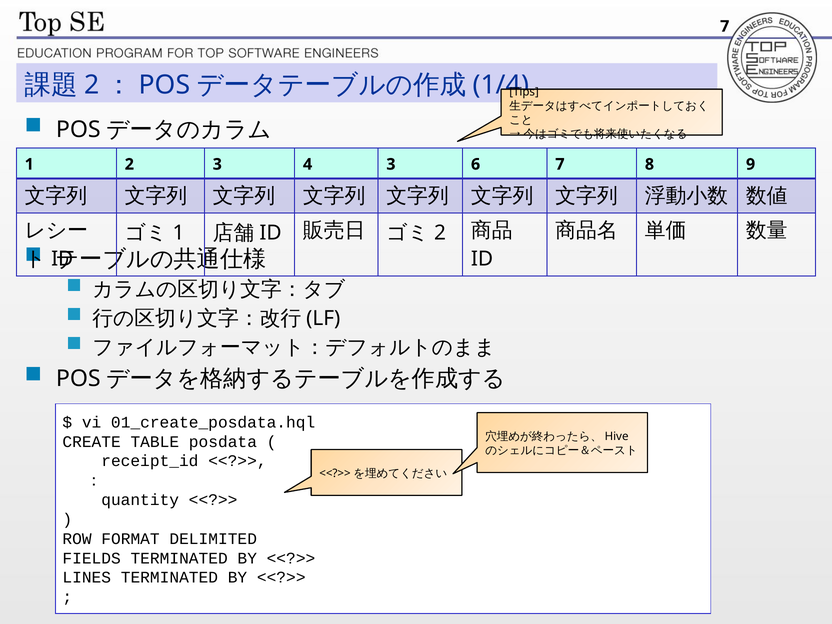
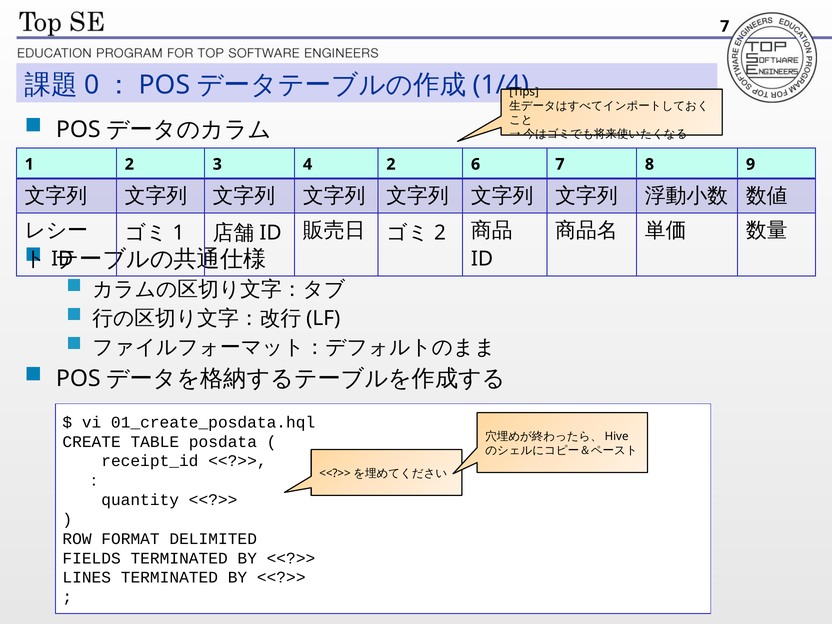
2: 2 -> 0 (92, 85)
4 3: 3 -> 2 (391, 164)
